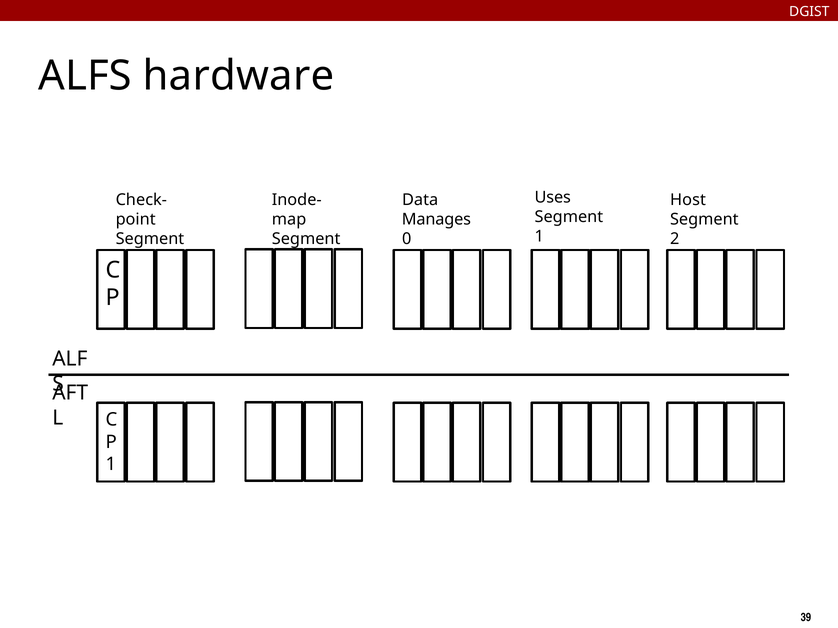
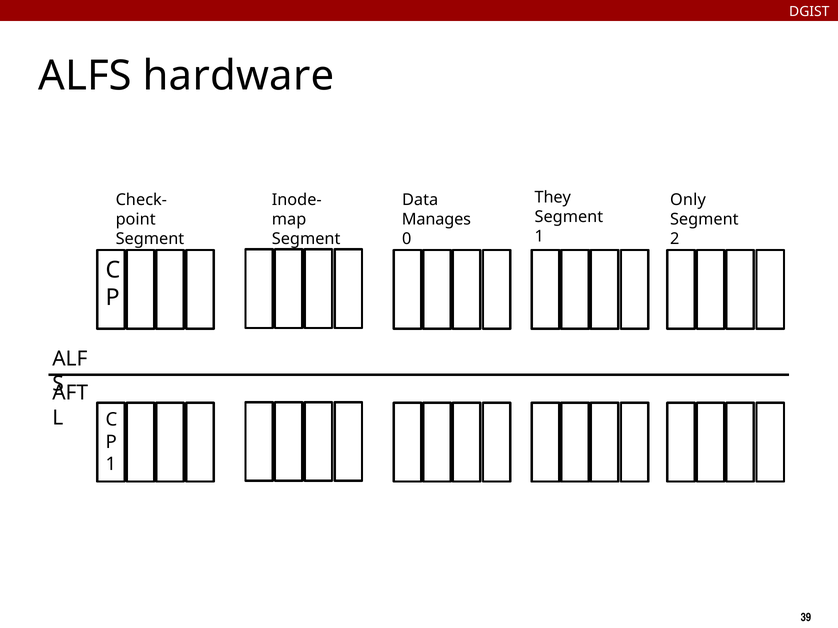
Uses: Uses -> They (553, 197)
Host: Host -> Only (688, 200)
